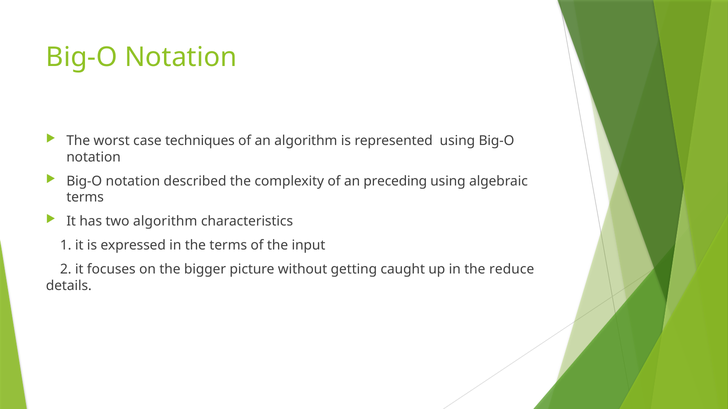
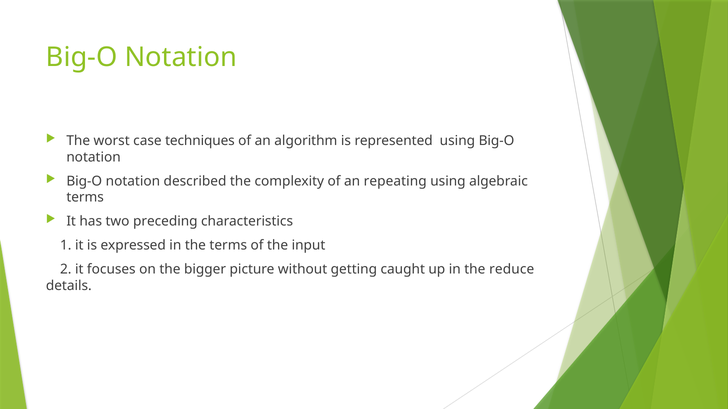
preceding: preceding -> repeating (395, 181)
two algorithm: algorithm -> preceding (165, 222)
